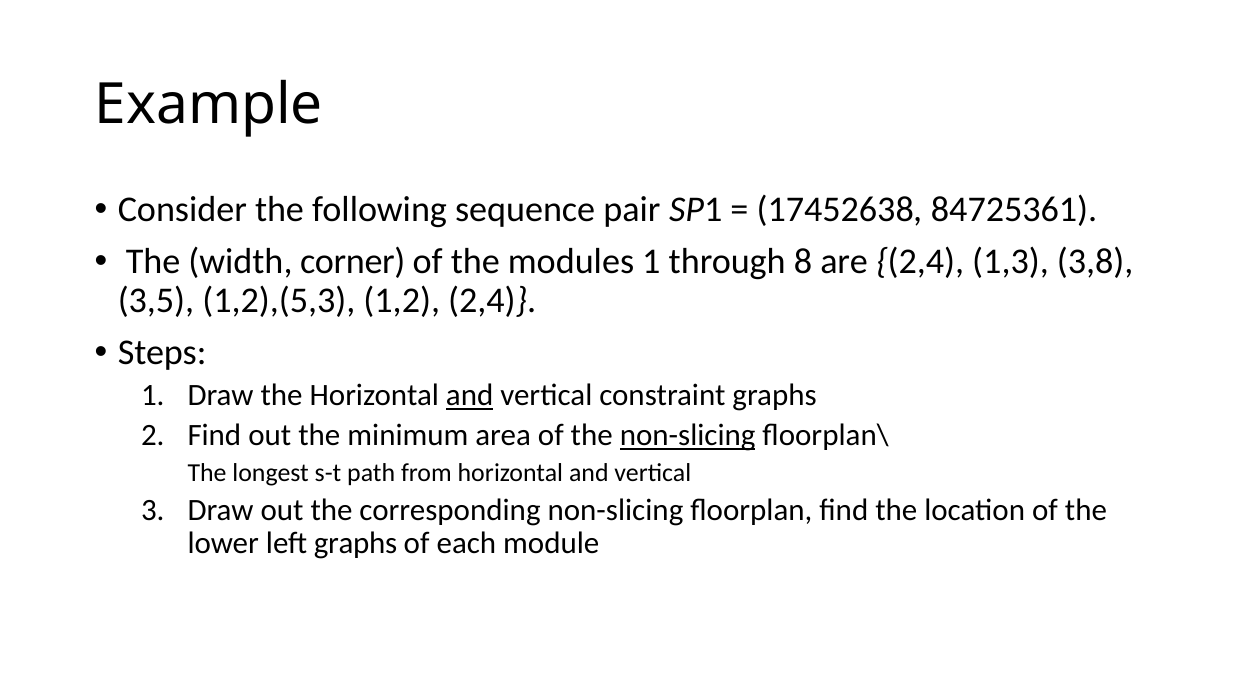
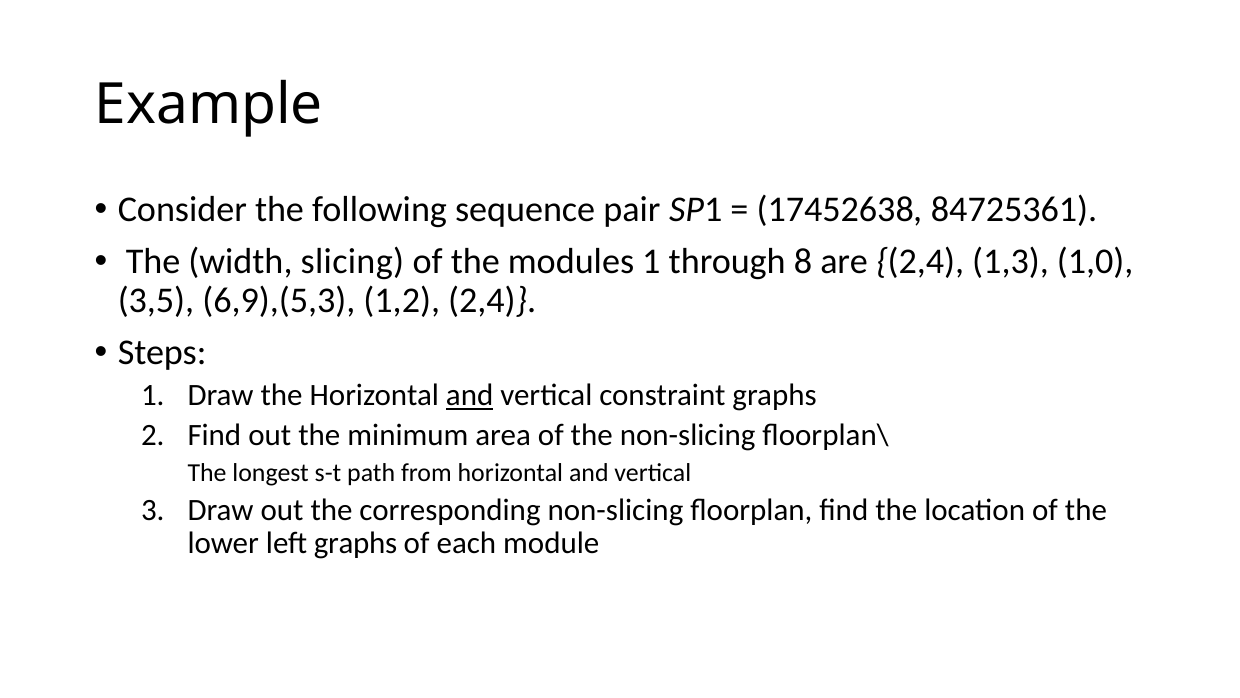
corner: corner -> slicing (352, 262)
3,8: 3,8 -> 1,0 (1095, 262)
1,2),(5,3: 1,2),(5,3 -> 6,9),(5,3 (279, 301)
non-slicing underline: present -> none (688, 435)
